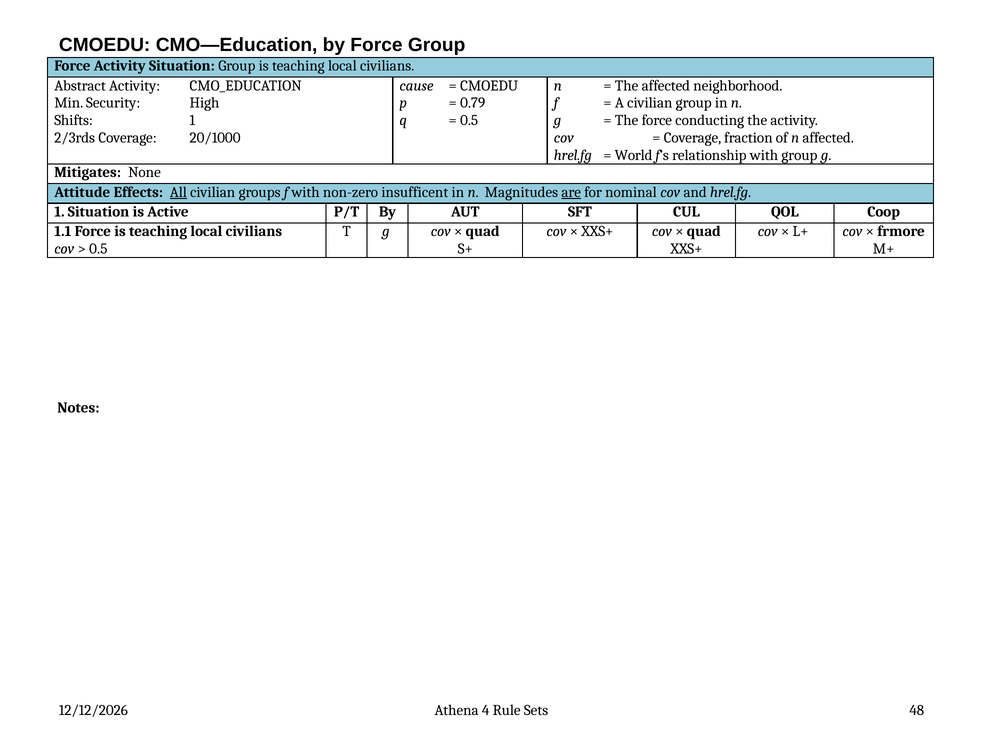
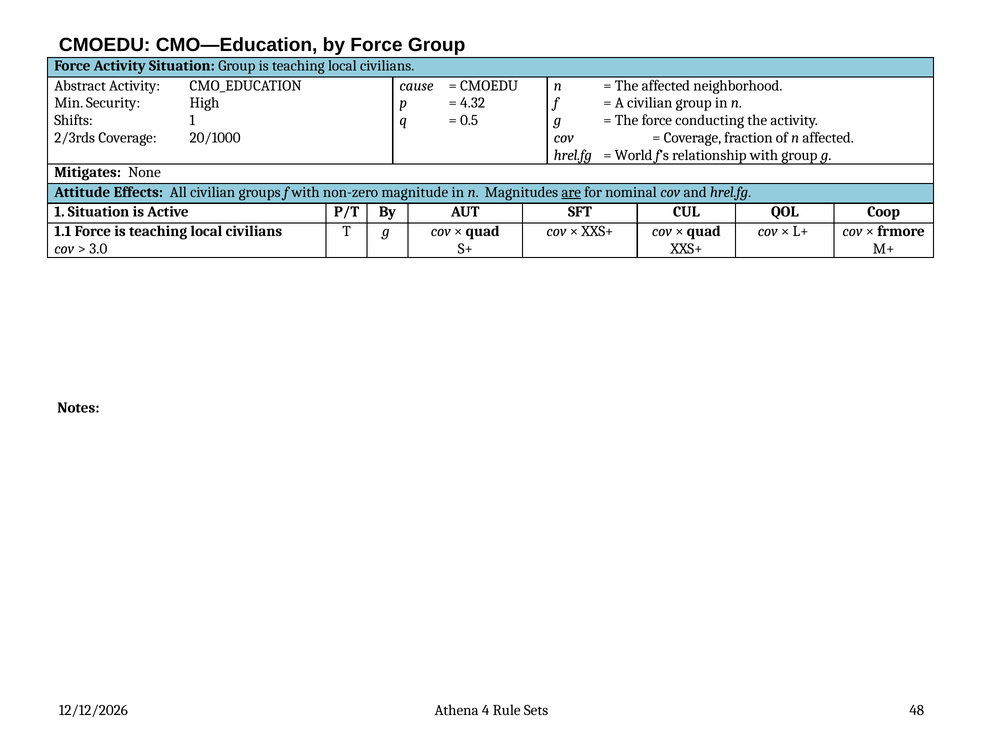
0.79: 0.79 -> 4.32 (473, 103)
All underline: present -> none (178, 192)
insufficent: insufficent -> magnitude (415, 192)
0.5: 0.5 -> 3.0 (98, 249)
